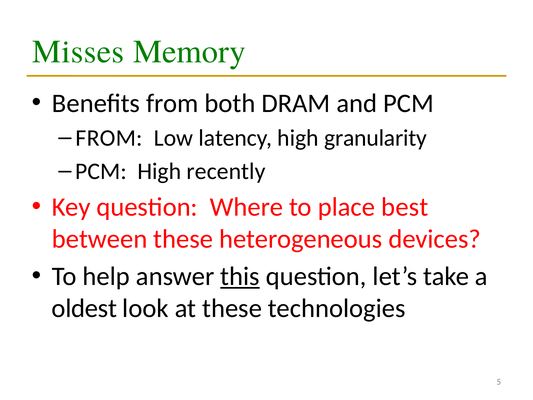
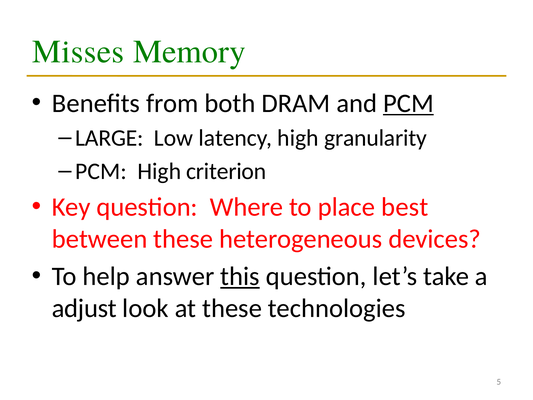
PCM underline: none -> present (408, 103)
FROM: FROM -> LARGE (109, 138)
recently: recently -> criterion (226, 171)
oldest: oldest -> adjust (84, 308)
